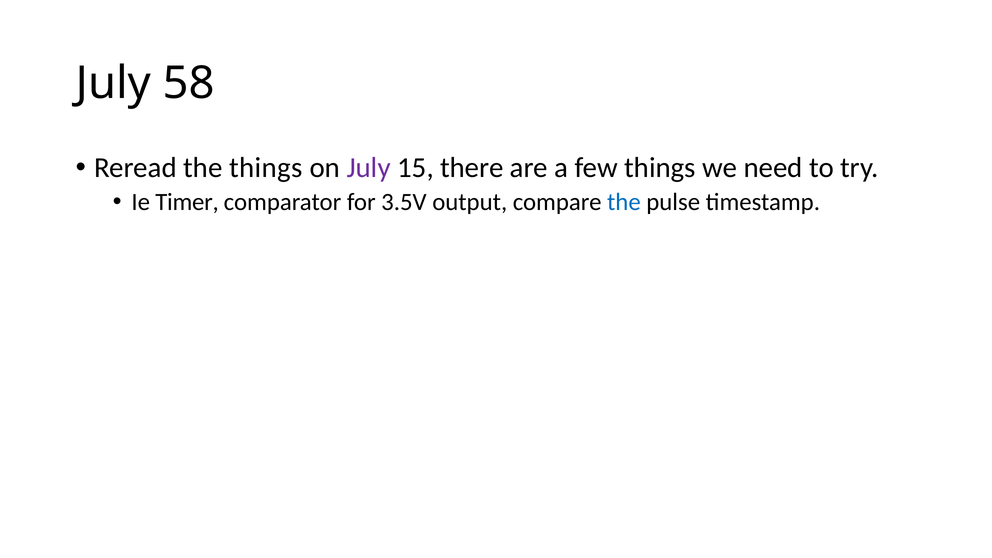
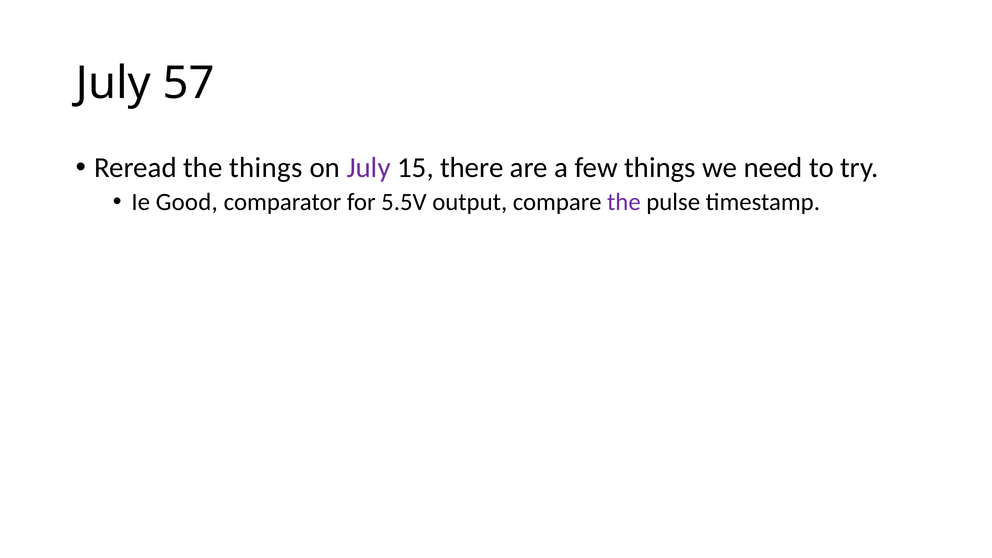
58: 58 -> 57 (189, 83)
Timer: Timer -> Good (187, 202)
3.5V: 3.5V -> 5.5V (404, 202)
the colour: blue -> purple (624, 202)
